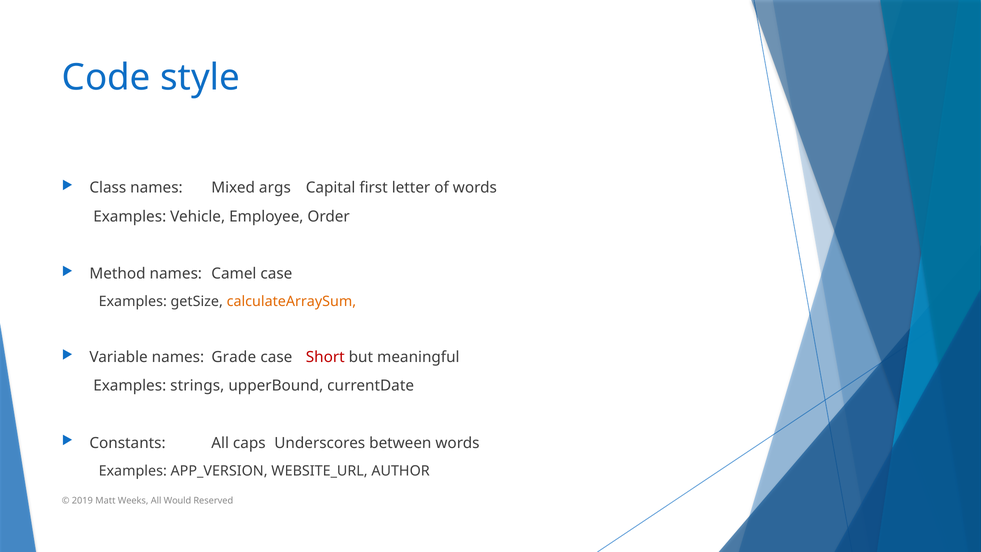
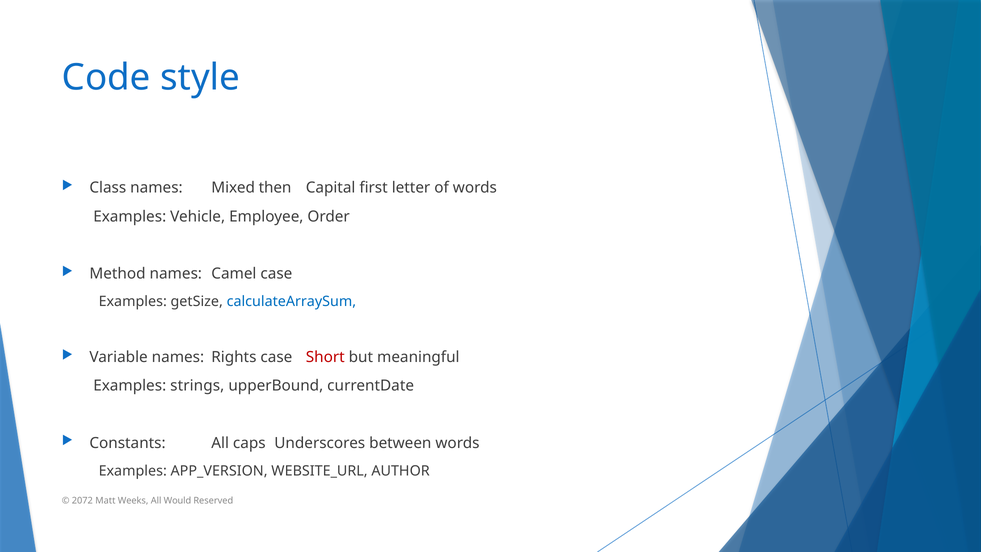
args: args -> then (275, 188)
calculateArraySum colour: orange -> blue (291, 302)
Grade: Grade -> Rights (234, 357)
2019: 2019 -> 2072 (82, 501)
